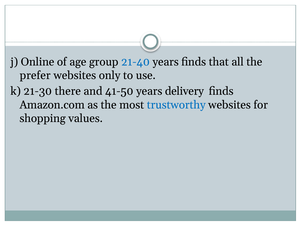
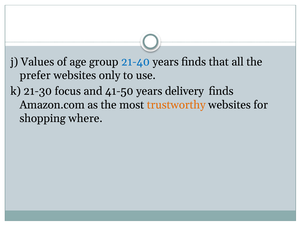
Online: Online -> Values (37, 62)
there: there -> focus (68, 91)
trustworthy colour: blue -> orange (176, 105)
values: values -> where (86, 118)
